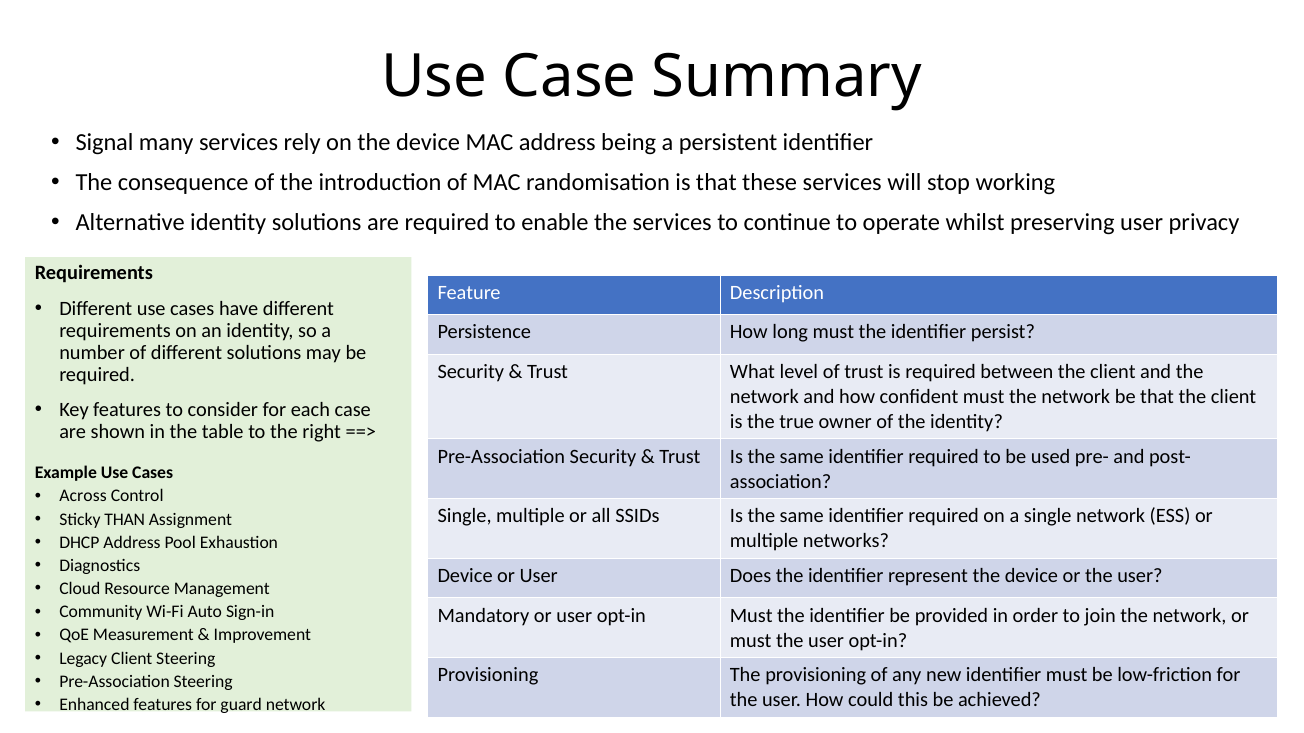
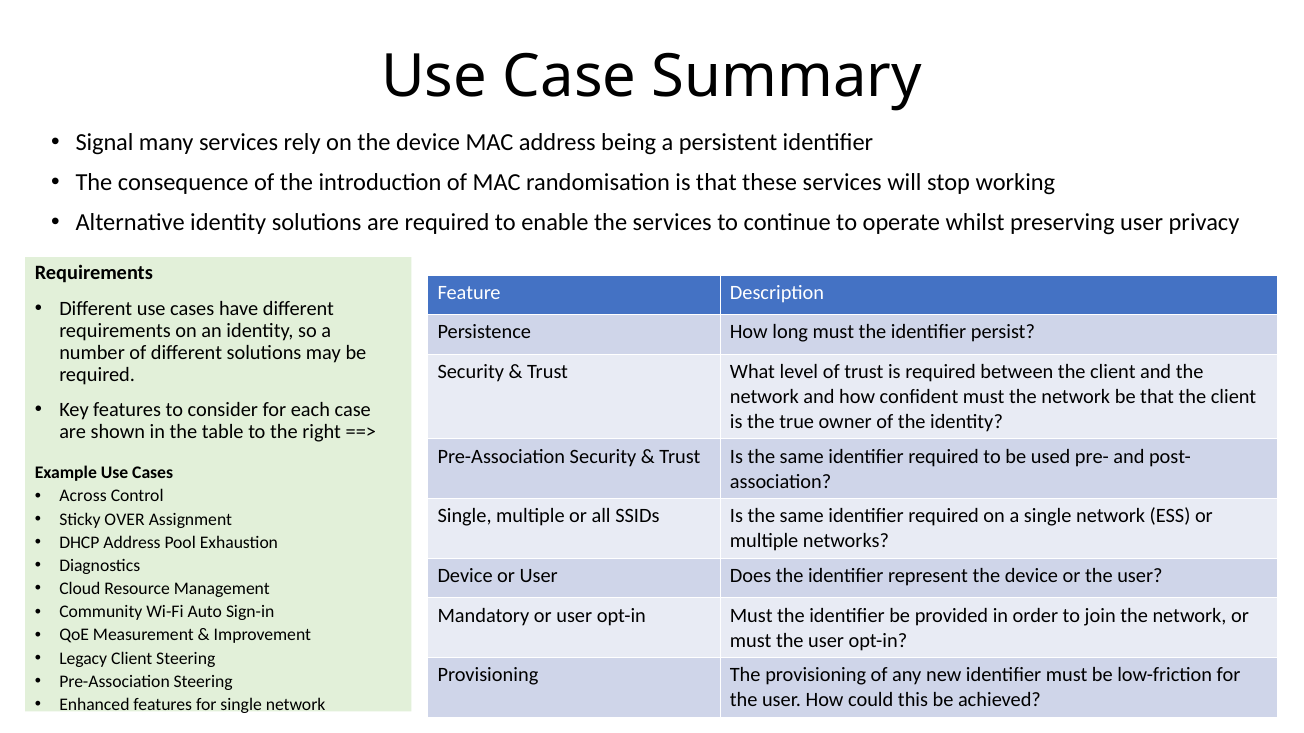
THAN: THAN -> OVER (125, 520)
for guard: guard -> single (241, 705)
